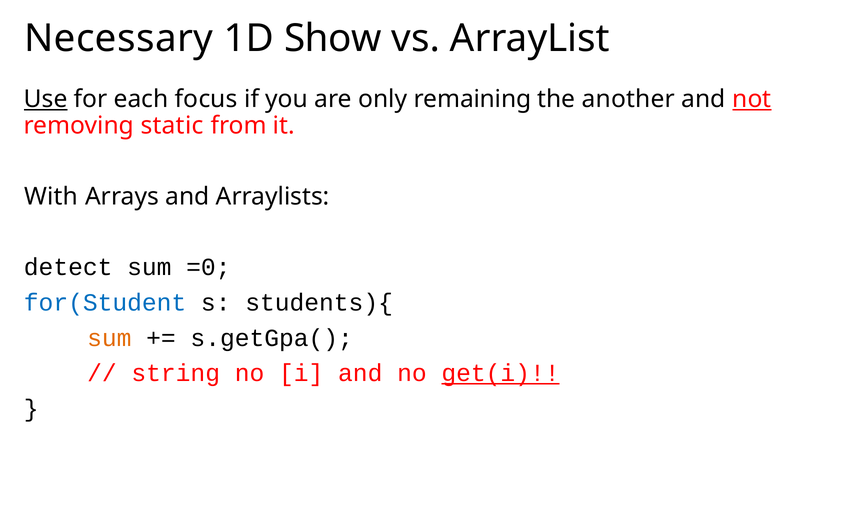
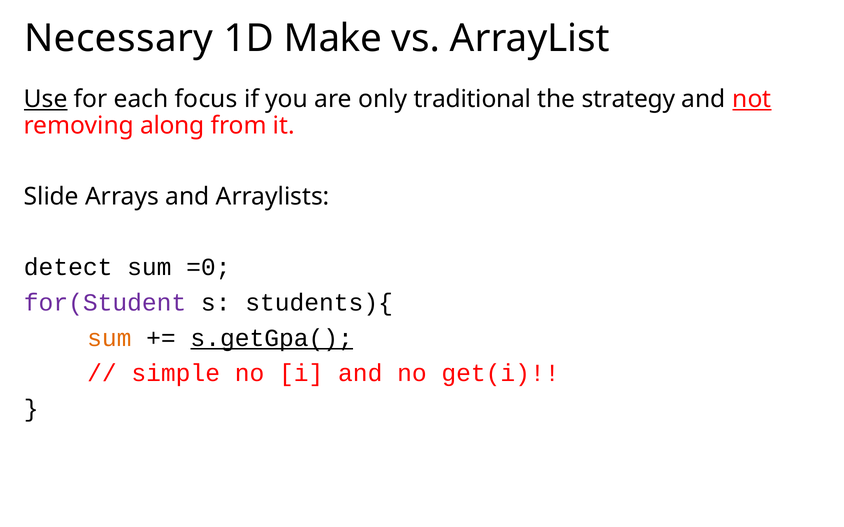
Show: Show -> Make (333, 39)
remaining: remaining -> traditional (472, 99)
another: another -> strategy (628, 99)
static: static -> along (172, 126)
With: With -> Slide (51, 197)
for(Student colour: blue -> purple (105, 303)
s.getGpa( underline: none -> present (272, 338)
string: string -> simple (176, 374)
get(i underline: present -> none (500, 374)
